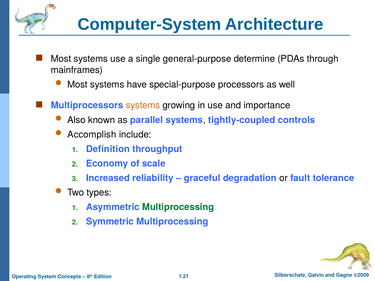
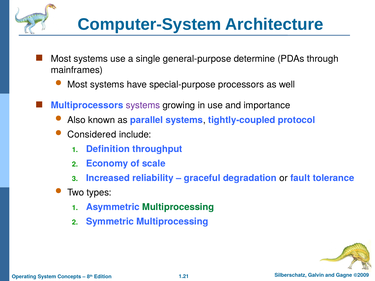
systems colour: orange -> purple (143, 105)
controls: controls -> protocol (297, 120)
Accomplish: Accomplish -> Considered (92, 135)
